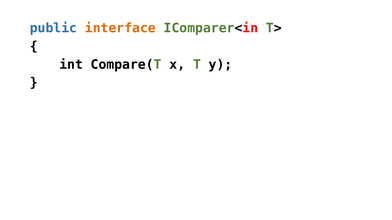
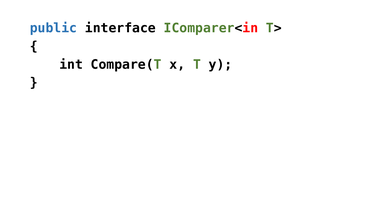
interface colour: orange -> black (120, 28)
